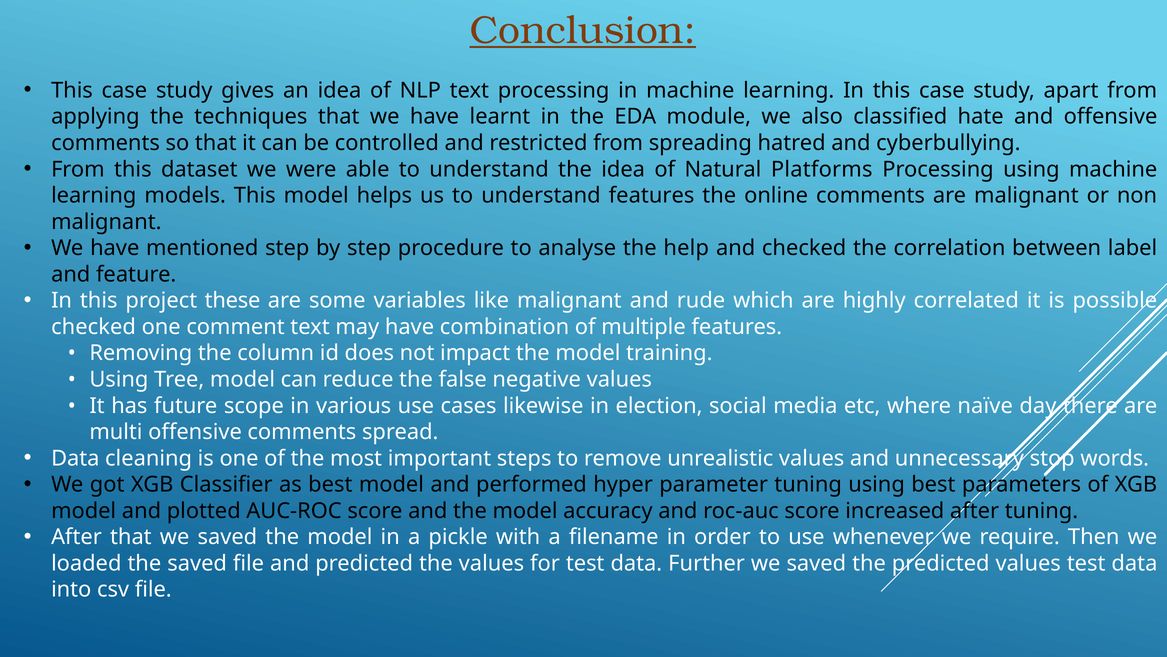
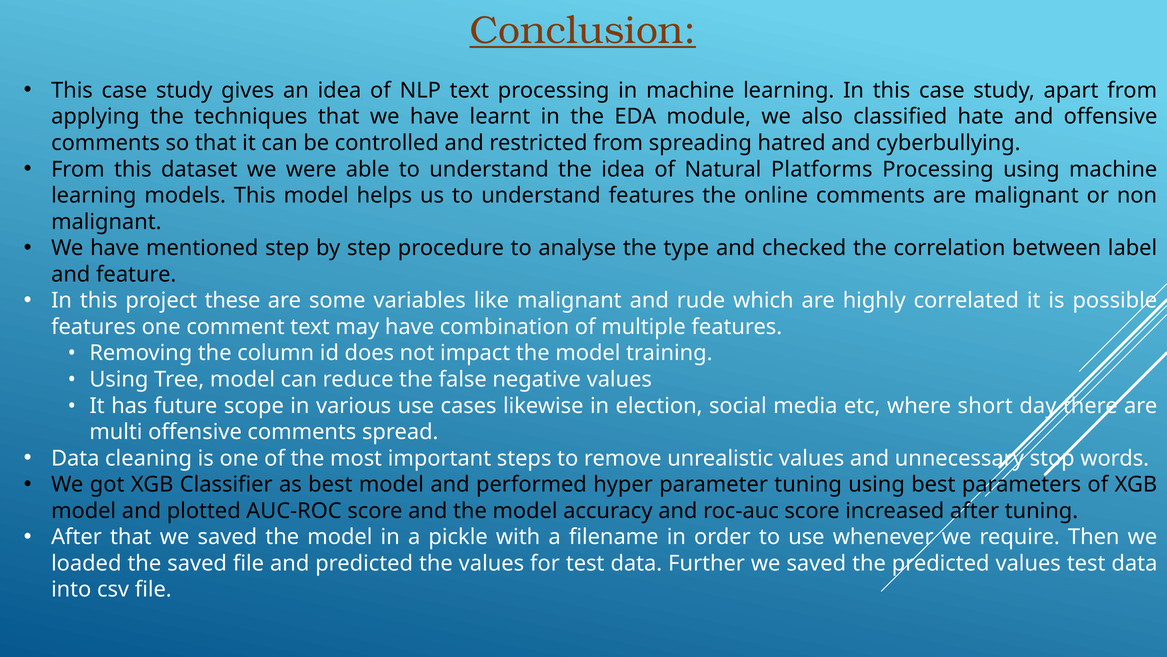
help: help -> type (686, 248)
checked: checked -> features (94, 327)
naïve: naïve -> short (985, 405)
